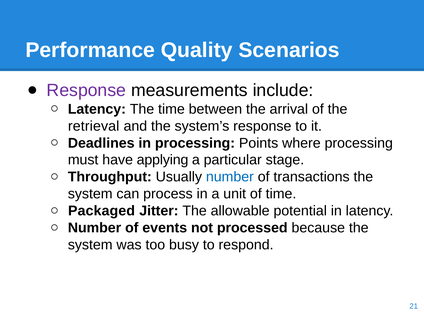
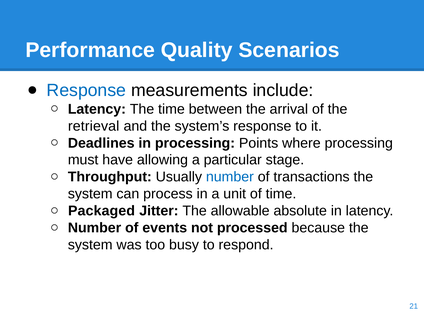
Response colour: purple -> blue (86, 90)
applying: applying -> allowing (162, 160)
potential: potential -> absolute (300, 211)
